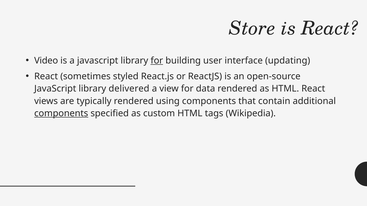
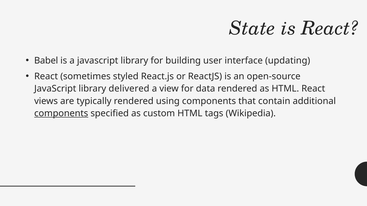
Store: Store -> State (252, 28)
Video: Video -> Babel (46, 61)
for underline: present -> none (157, 61)
